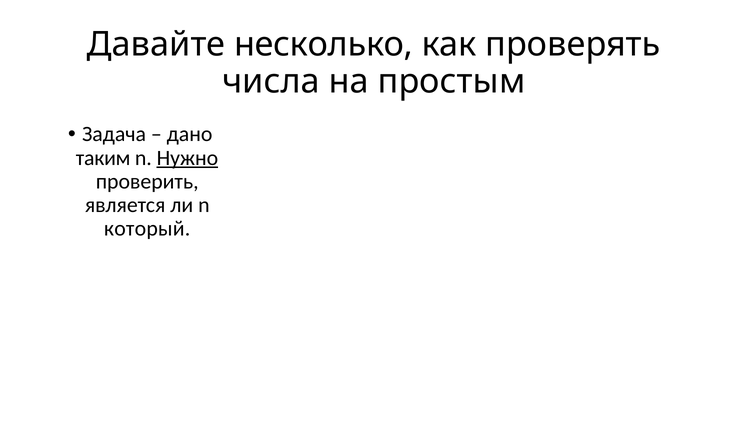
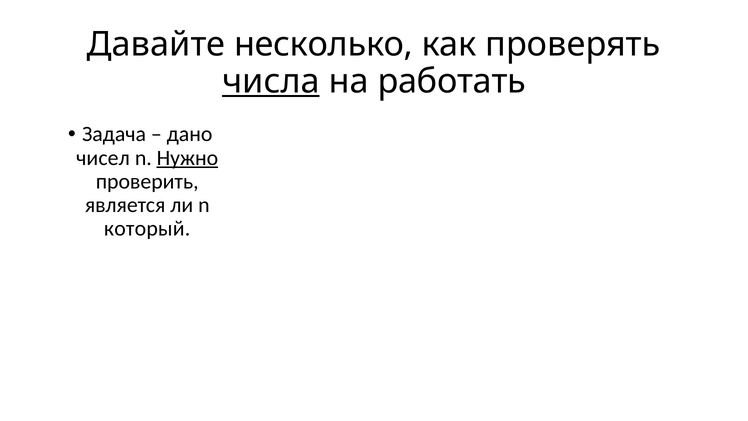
числа underline: none -> present (271, 81)
простым: простым -> работать (452, 81)
таким: таким -> чисел (103, 158)
